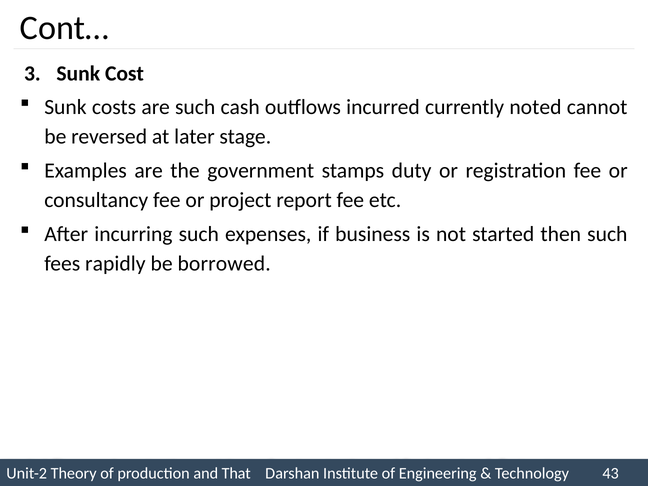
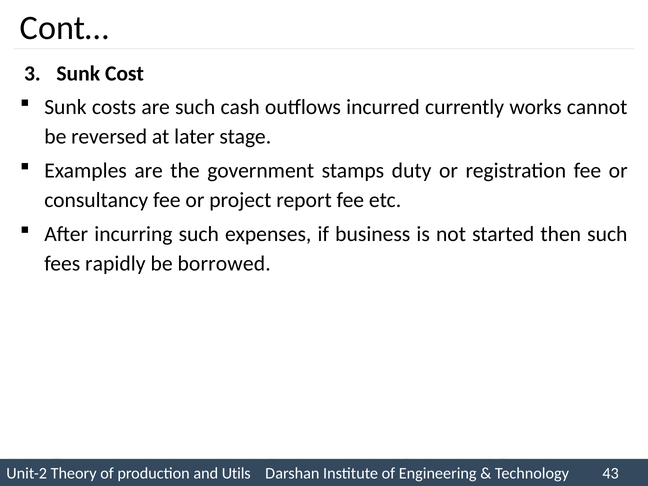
noted: noted -> works (535, 107)
That: That -> Utils (236, 473)
